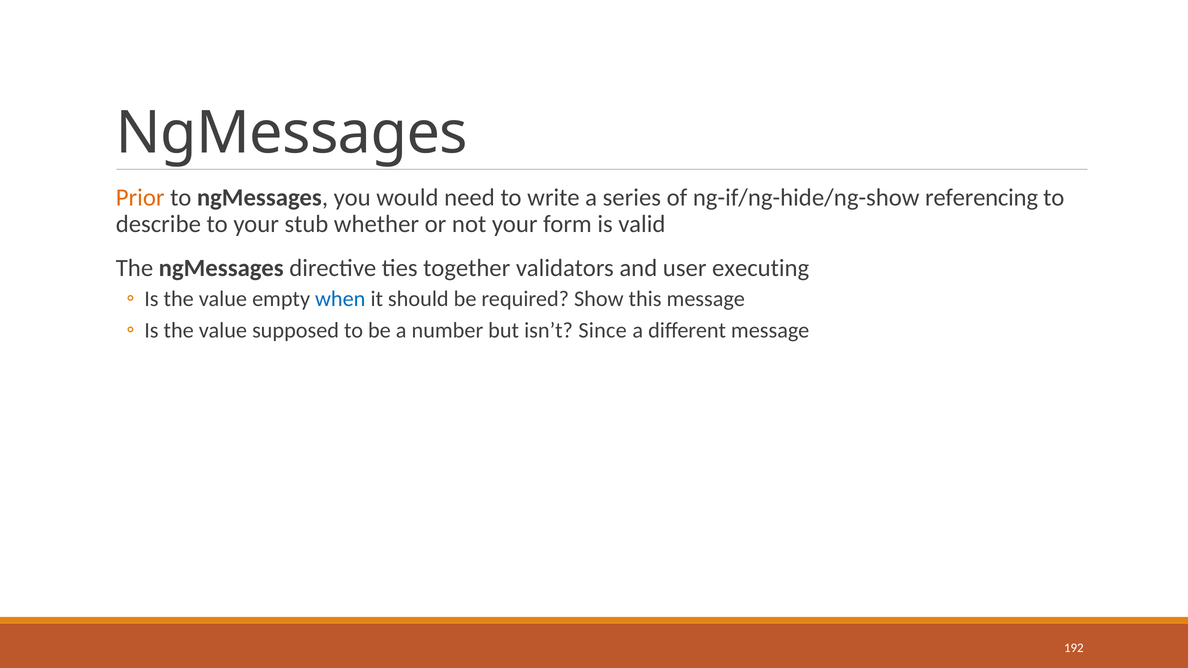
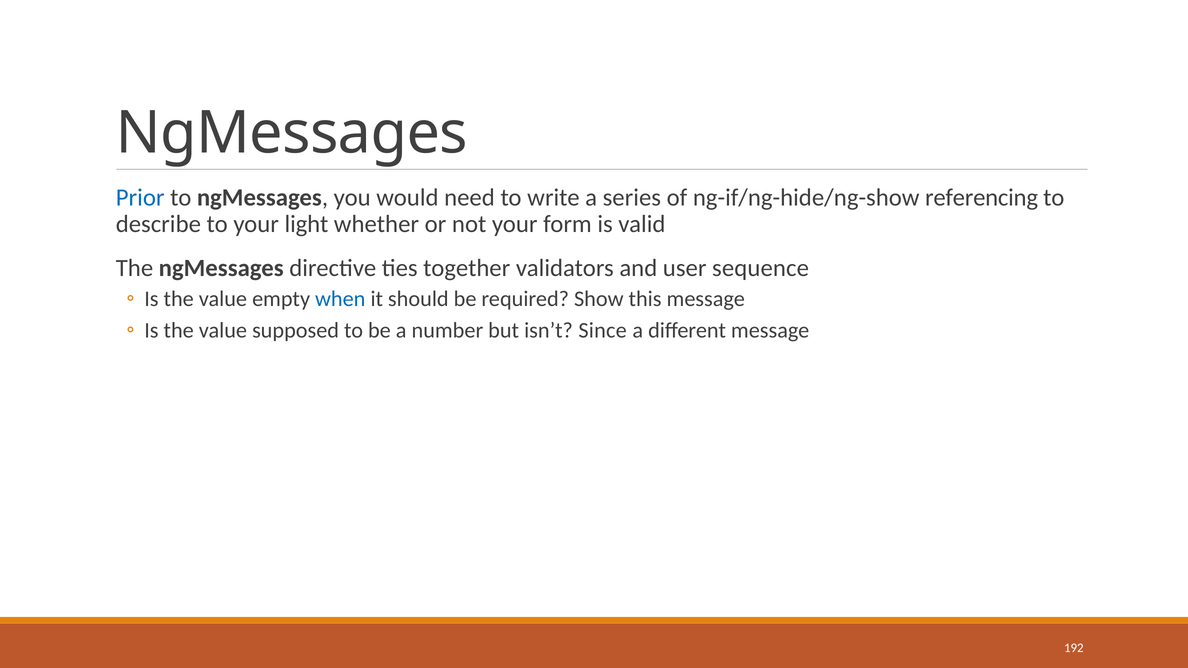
Prior colour: orange -> blue (140, 198)
stub: stub -> light (306, 224)
executing: executing -> sequence (761, 268)
